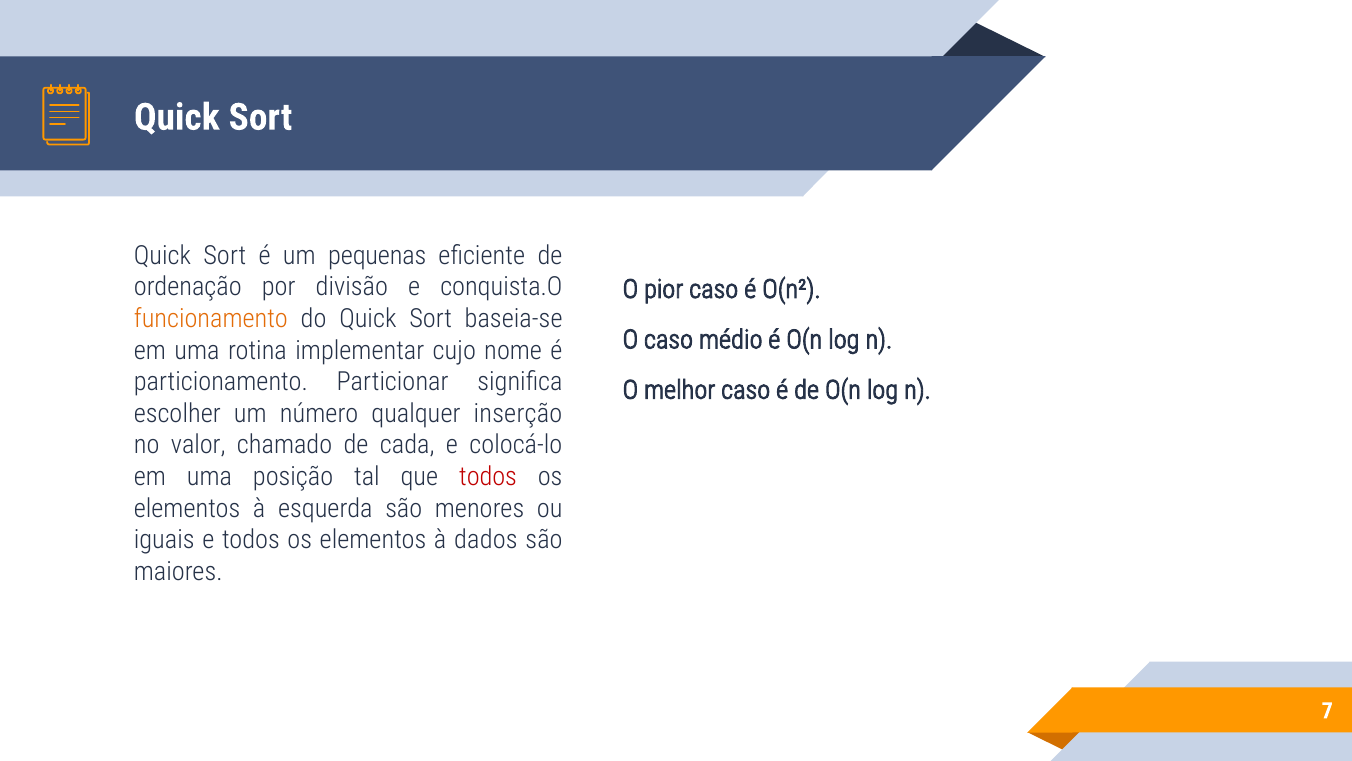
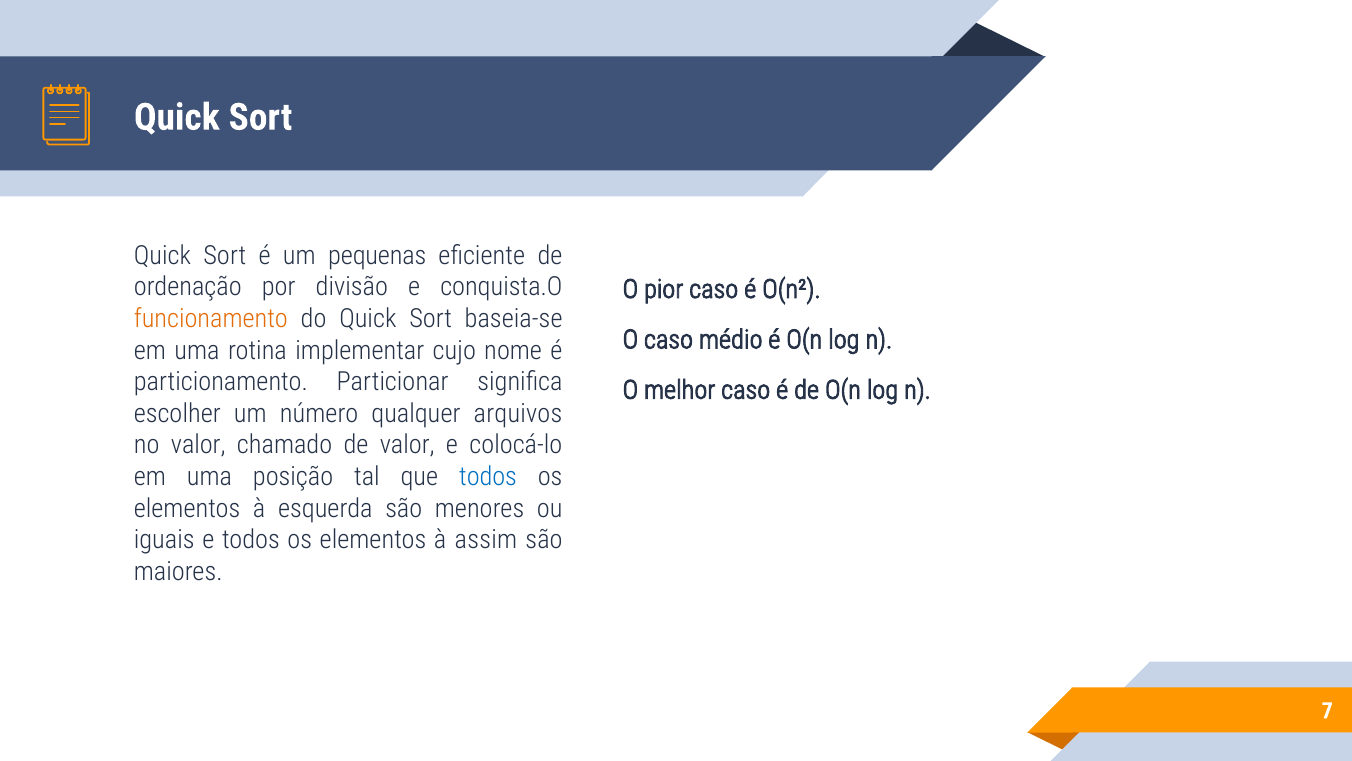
inserção: inserção -> arquivos (518, 413)
de cada: cada -> valor (407, 445)
todos colour: red -> blue (488, 476)
dados: dados -> assim (486, 540)
